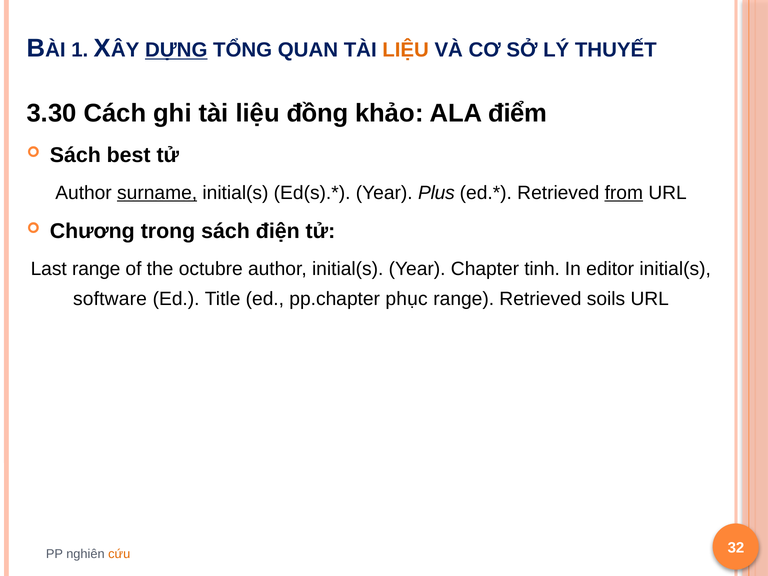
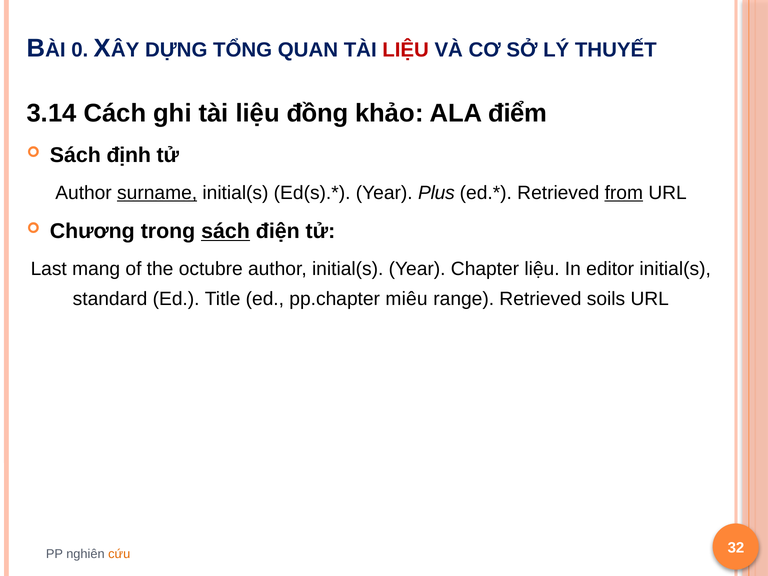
1: 1 -> 0 (80, 50)
DỰNG underline: present -> none (176, 50)
LIỆU colour: orange -> red (406, 50)
3.30: 3.30 -> 3.14 (52, 113)
best: best -> định (129, 155)
sách underline: none -> present (226, 231)
Last range: range -> mang (96, 269)
Chapter tinh: tinh -> liệu (542, 269)
software: software -> standard (110, 299)
phục: phục -> miêu (407, 299)
